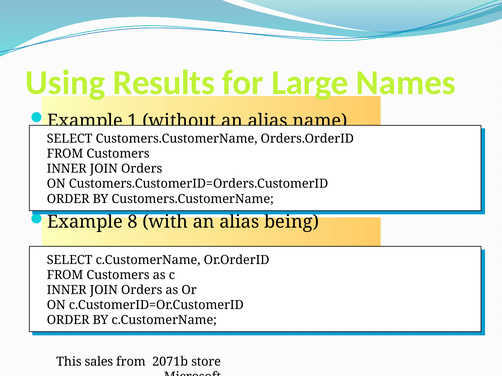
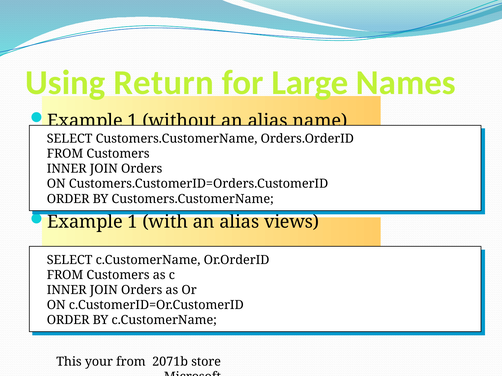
Results: Results -> Return (164, 83)
8: 8 -> 1 (133, 222)
being: being -> views (292, 222)
sales: sales -> your (99, 362)
